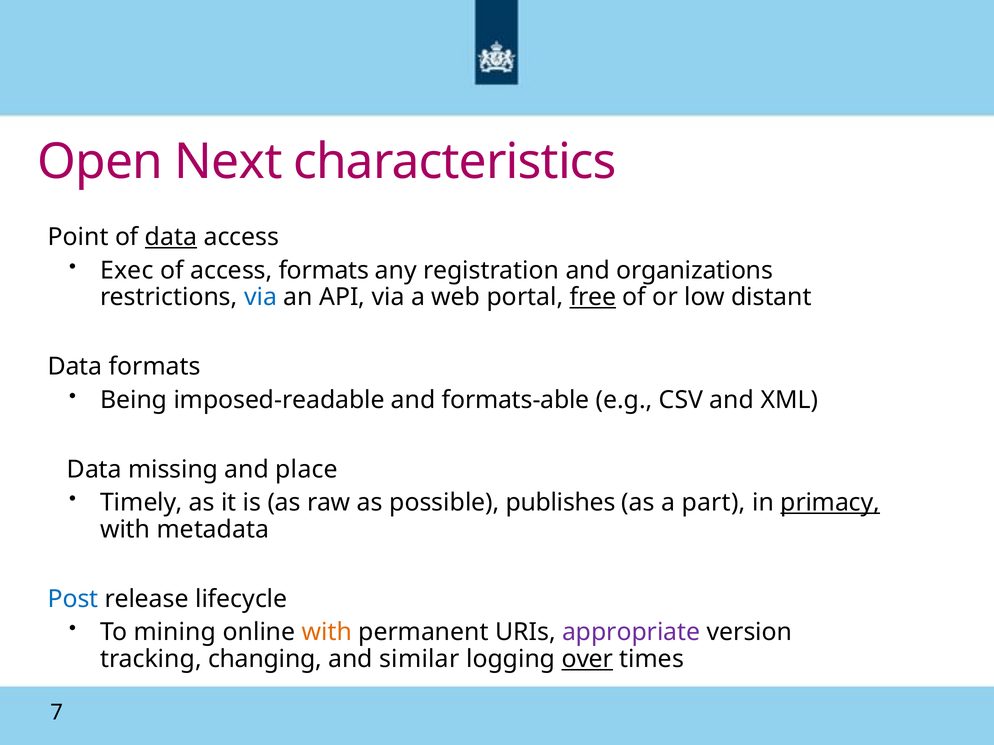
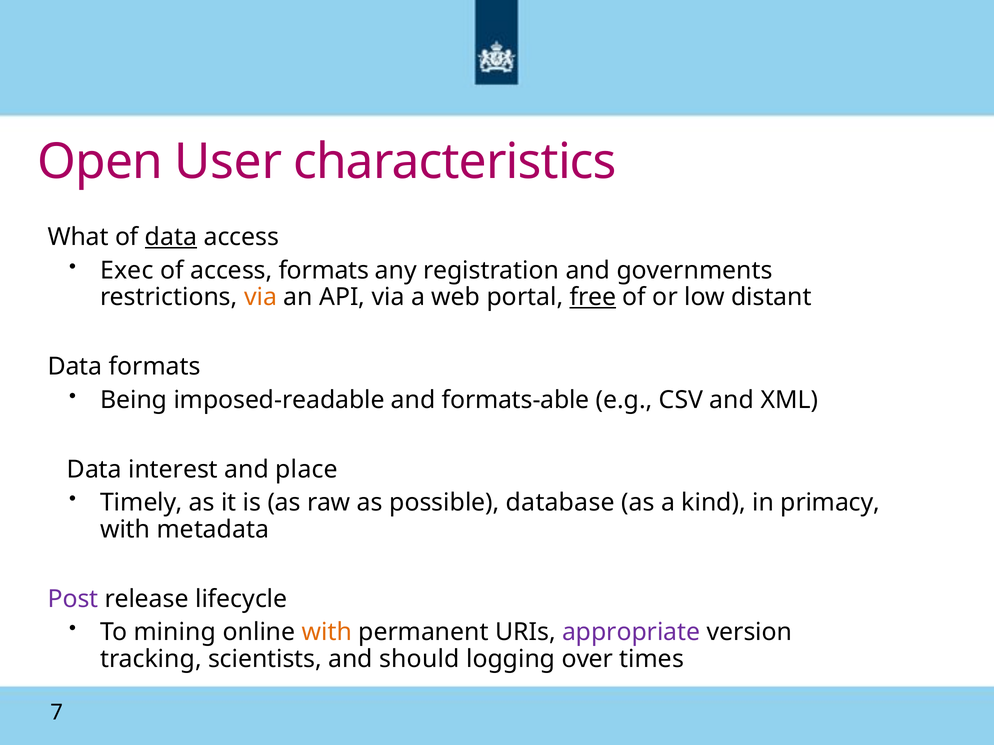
Next: Next -> User (228, 162)
Point: Point -> What (78, 237)
organizations: organizations -> governments (694, 271)
via colour: blue -> orange (260, 297)
missing: missing -> interest (173, 470)
publishes: publishes -> database (560, 503)
part: part -> kind (714, 503)
primacy underline: present -> none (830, 503)
Post colour: blue -> purple (73, 599)
changing: changing -> scientists (265, 659)
similar: similar -> should (419, 659)
over underline: present -> none (587, 659)
